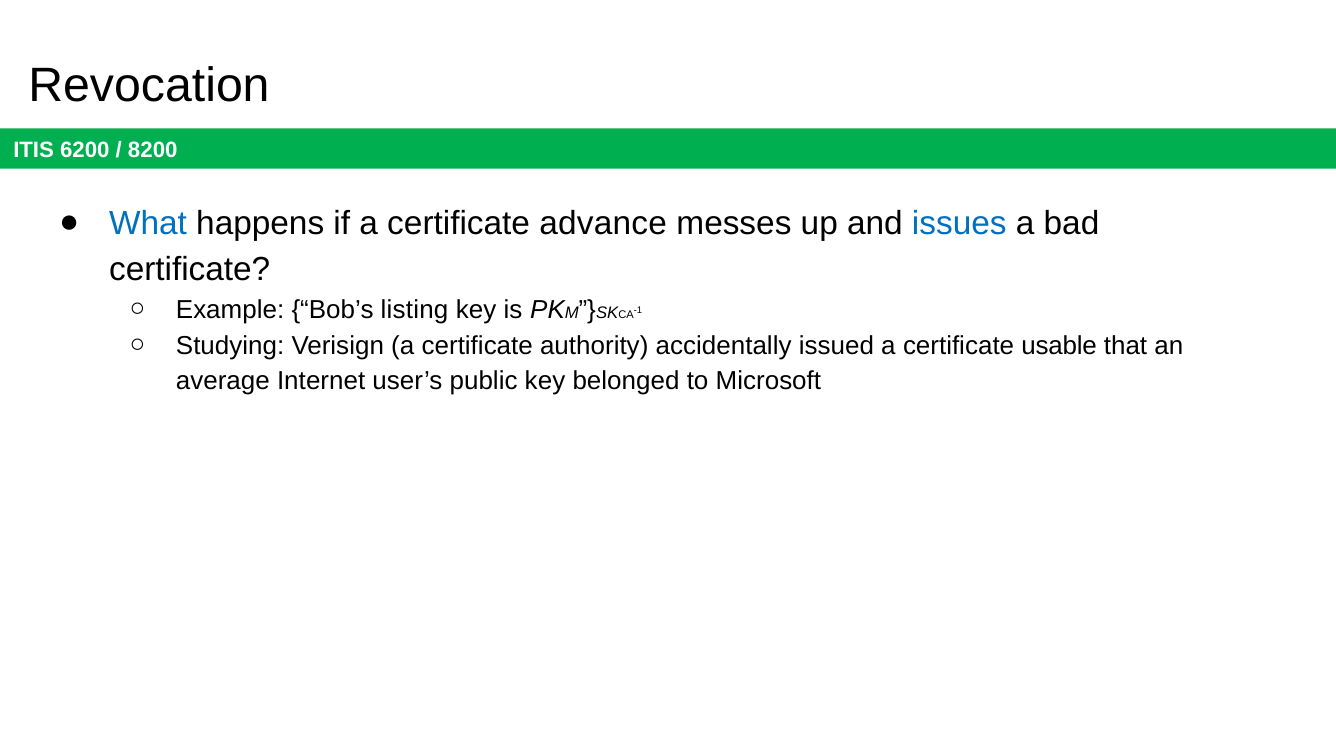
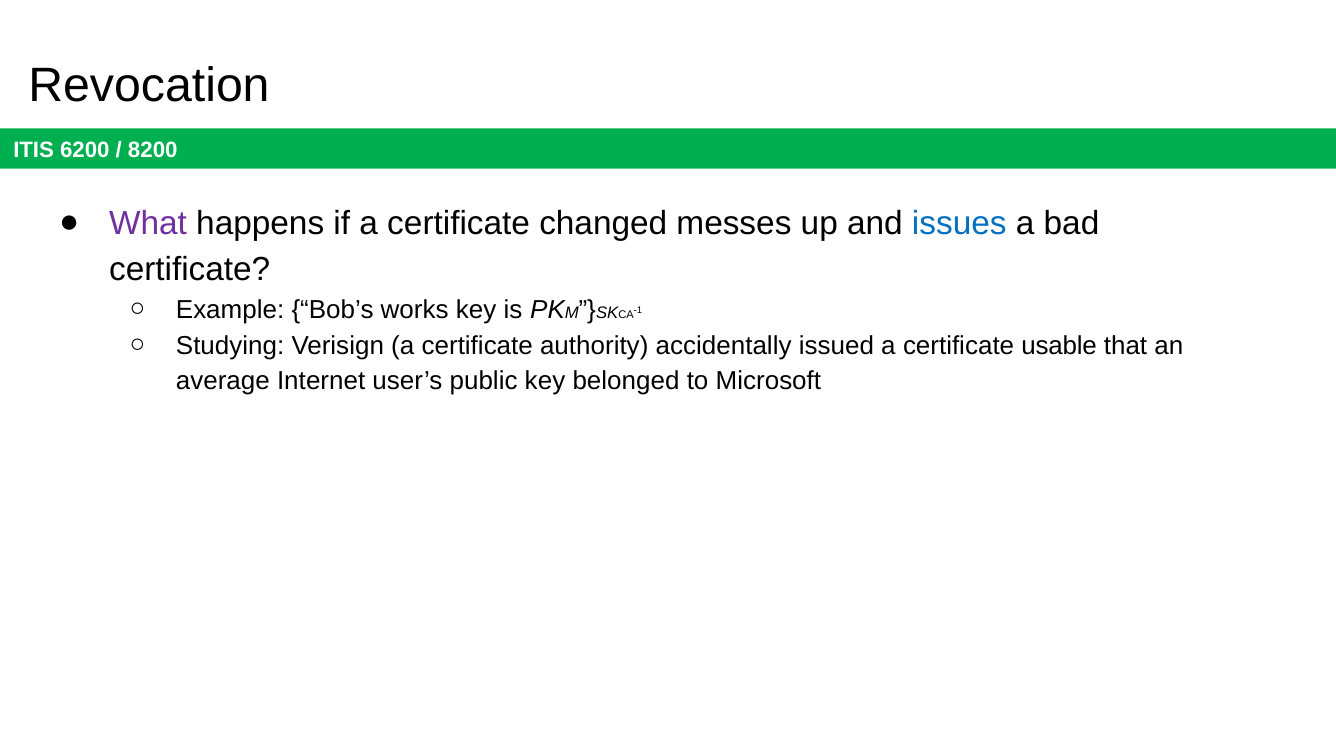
What colour: blue -> purple (148, 224)
advance: advance -> changed (603, 224)
listing: listing -> works (415, 310)
